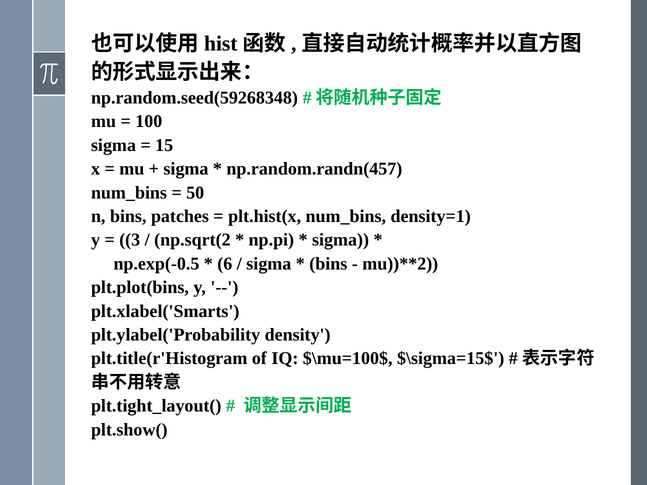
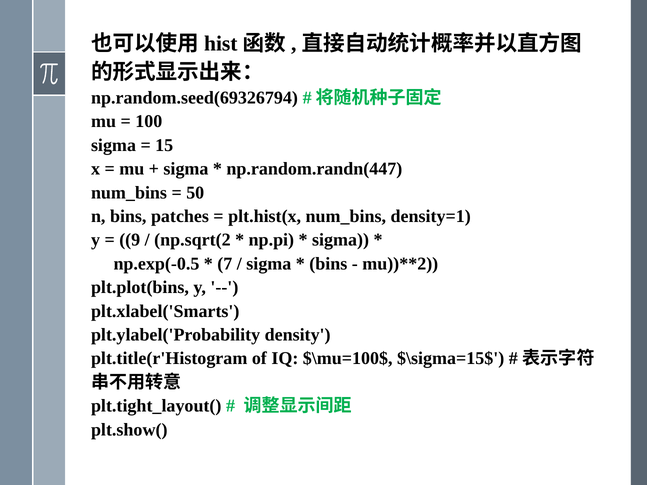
np.random.seed(59268348: np.random.seed(59268348 -> np.random.seed(69326794 (194, 98)
np.random.randn(457: np.random.randn(457 -> np.random.randn(447 (314, 169)
3: 3 -> 9 (130, 240)
6: 6 -> 7 (225, 264)
